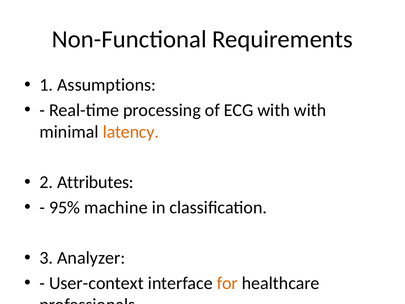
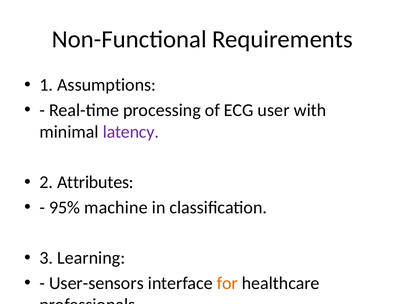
ECG with: with -> user (274, 110)
latency colour: orange -> purple (131, 132)
Analyzer: Analyzer -> Learning (91, 258)
User-context: User-context -> User-sensors (96, 283)
